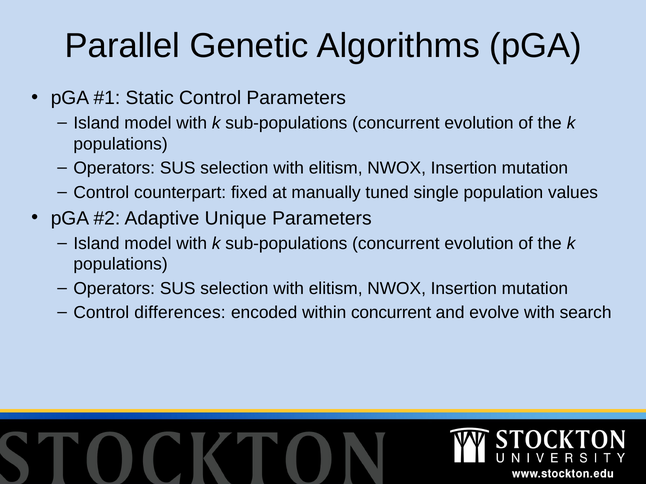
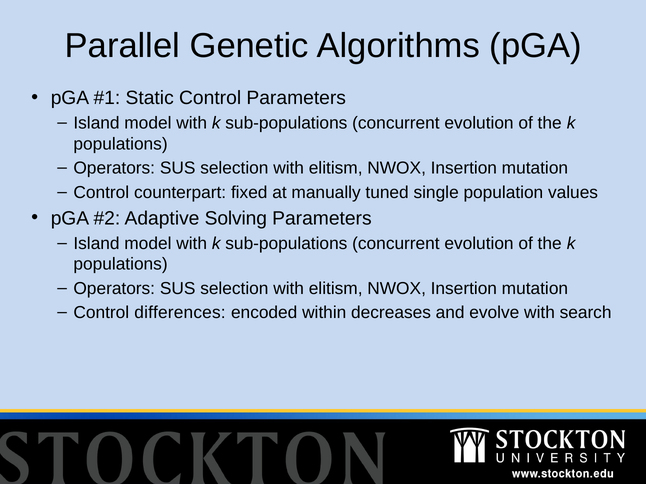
Unique: Unique -> Solving (236, 218)
within concurrent: concurrent -> decreases (391, 313)
